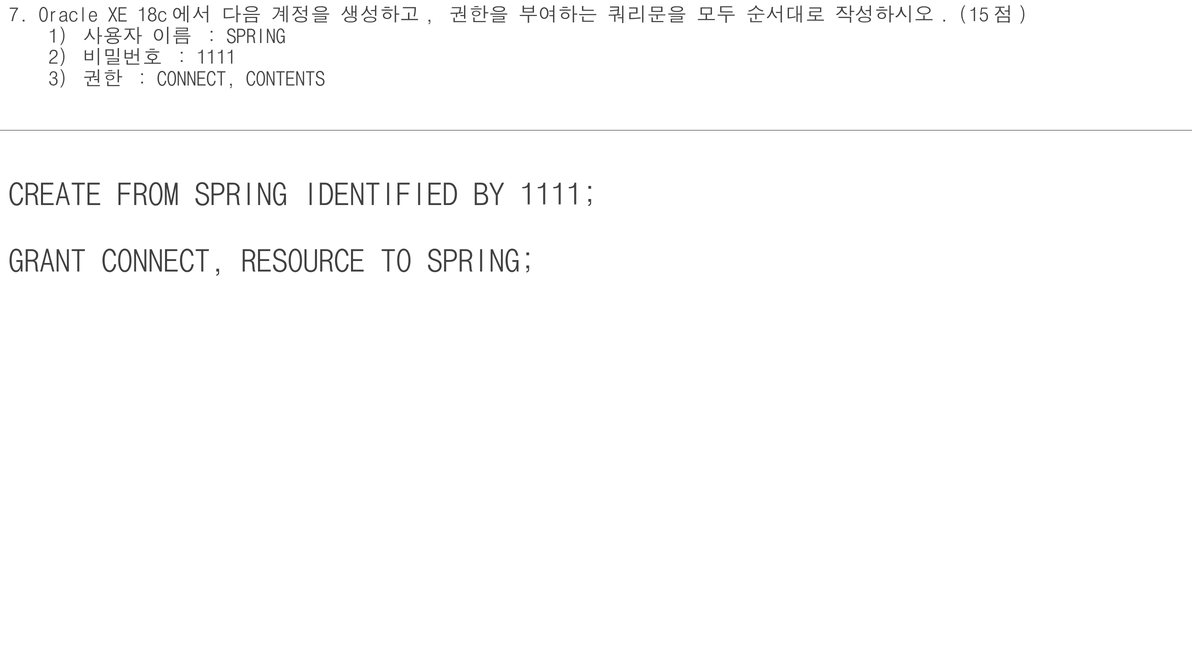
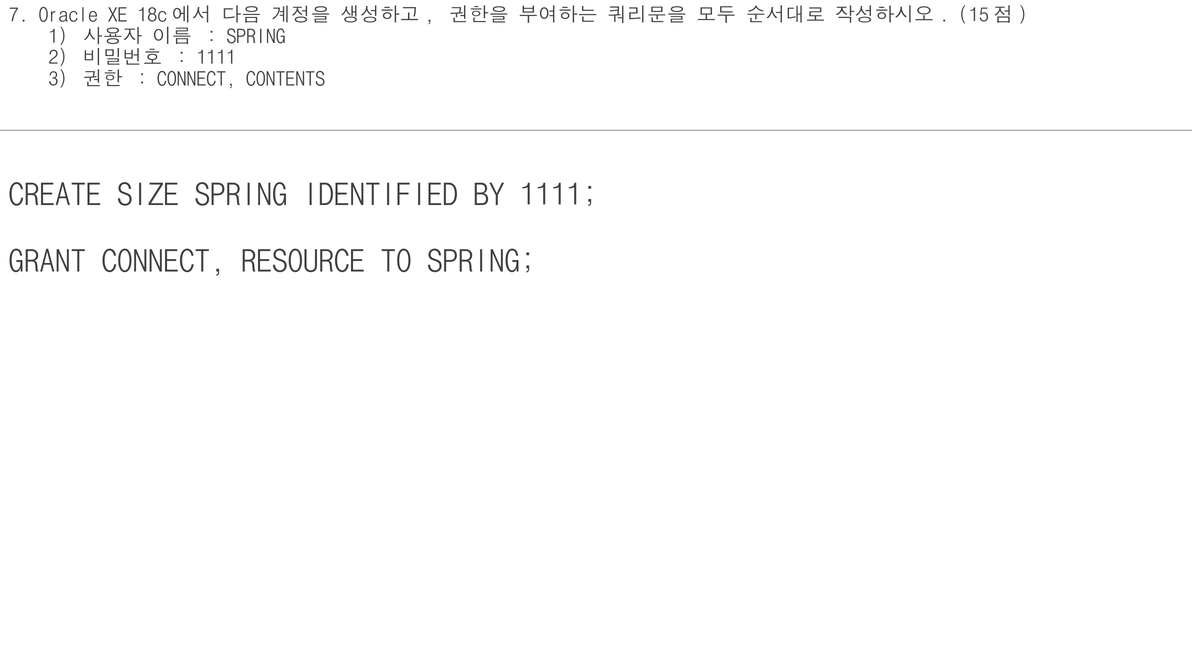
FROM: FROM -> SIZE (148, 195)
